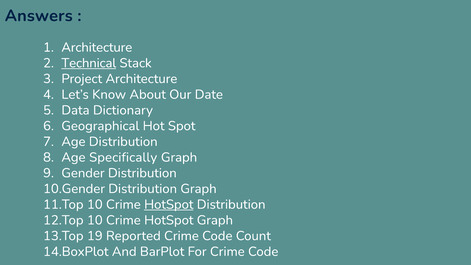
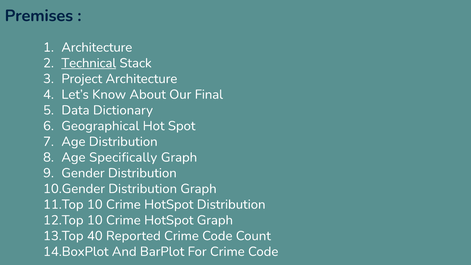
Answers: Answers -> Premises (39, 16)
Date: Date -> Final (209, 94)
HotSpot underline: present -> none (169, 204)
19: 19 -> 40 (95, 236)
